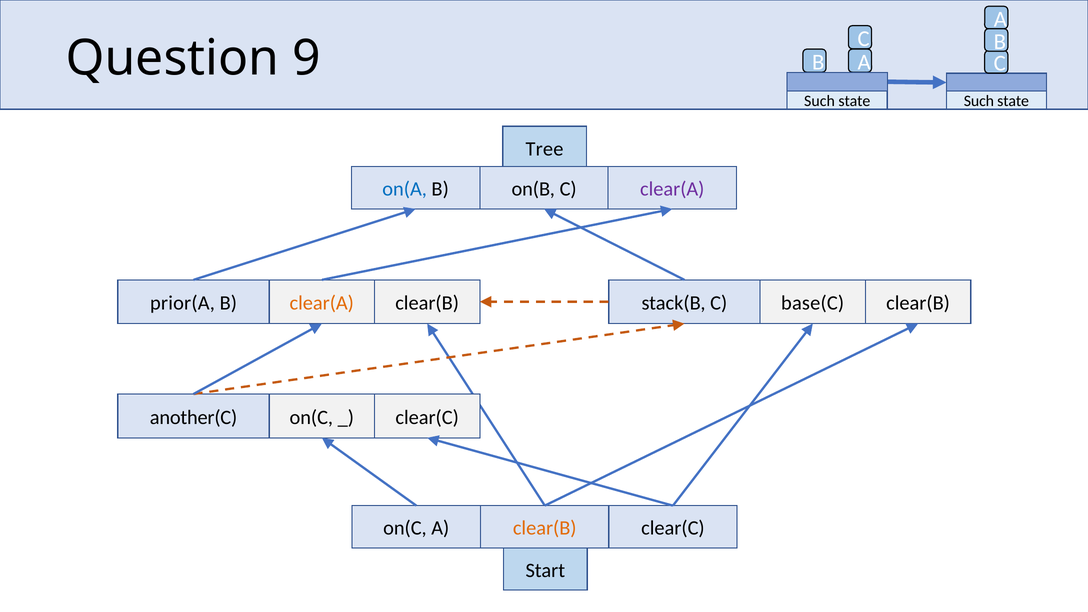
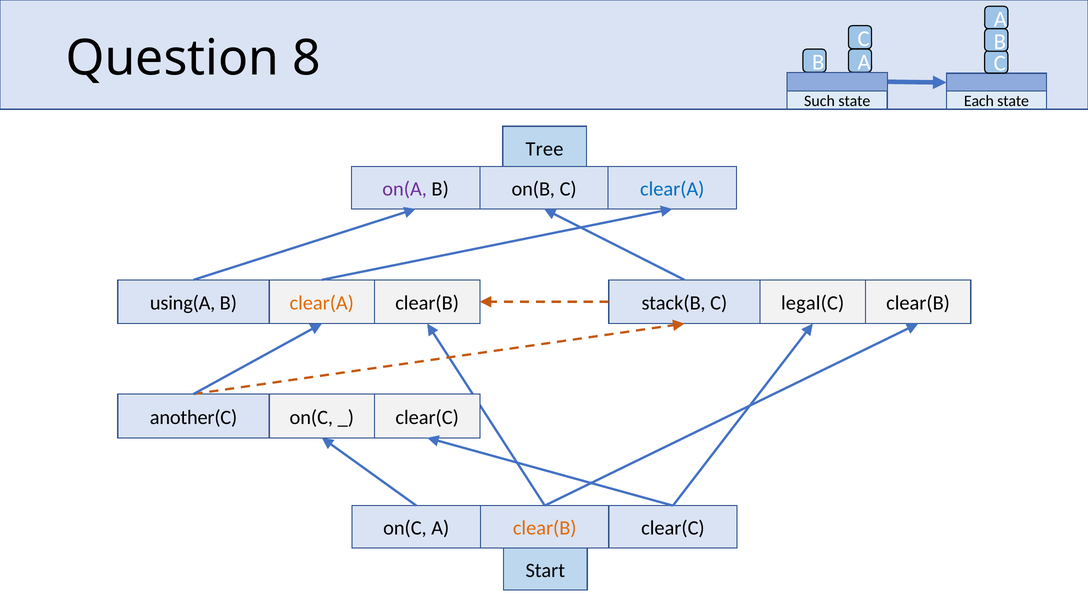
9: 9 -> 8 (306, 58)
Such: Such -> Each (979, 101)
on(A colour: blue -> purple (405, 189)
clear(A colour: purple -> blue (672, 189)
prior(A: prior(A -> using(A (183, 303)
base(C: base(C -> legal(C (813, 303)
